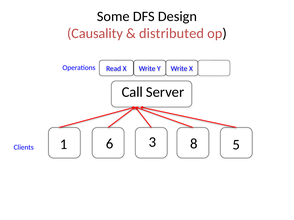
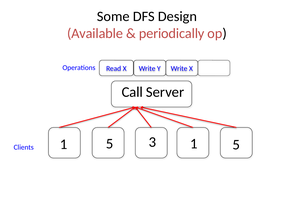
Causality: Causality -> Available (95, 34)
distributed: distributed -> periodically (172, 34)
6: 6 -> 5 (110, 144)
3 8: 8 -> 1 (194, 144)
